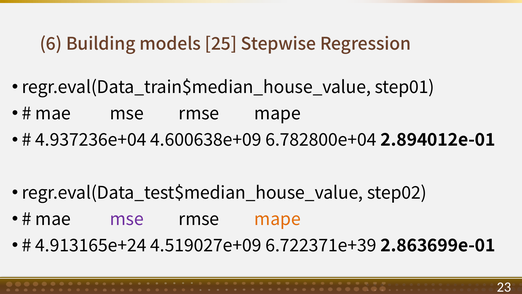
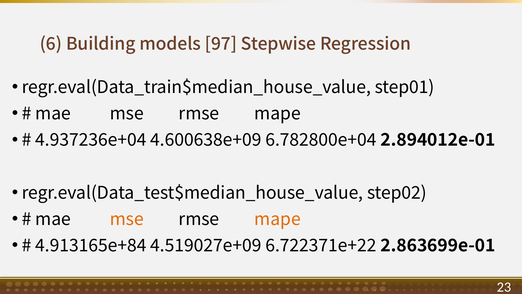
25: 25 -> 97 (221, 44)
mse colour: purple -> orange (127, 219)
4.913165e+24: 4.913165e+24 -> 4.913165e+84 (91, 245)
6.722371e+39: 6.722371e+39 -> 6.722371e+22 (321, 245)
